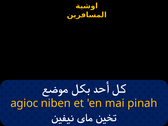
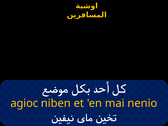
pinah: pinah -> nenio (142, 103)
